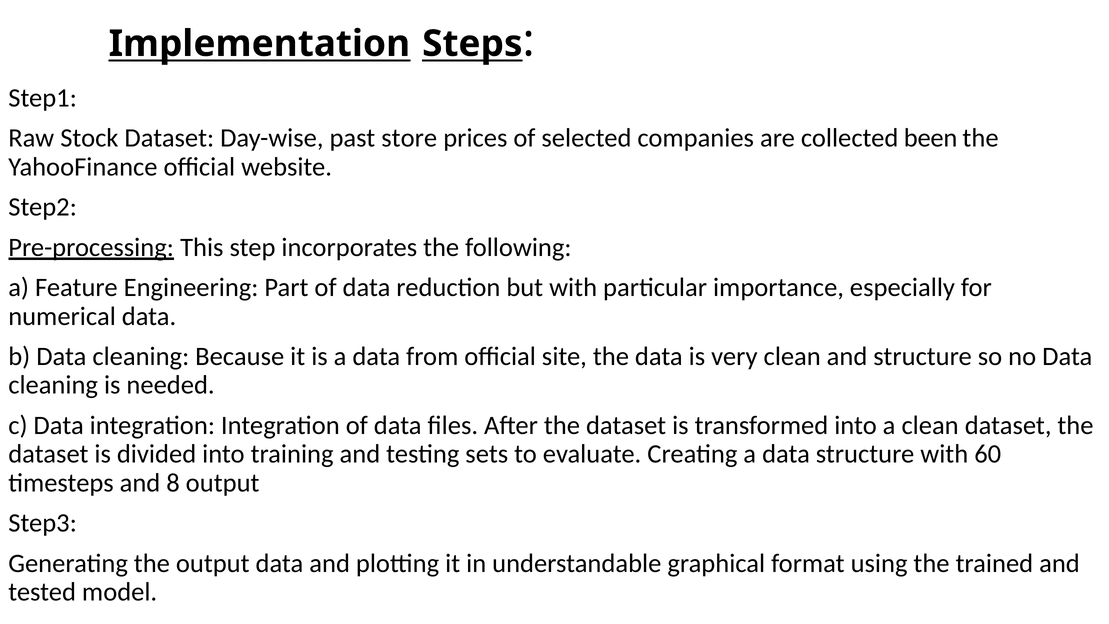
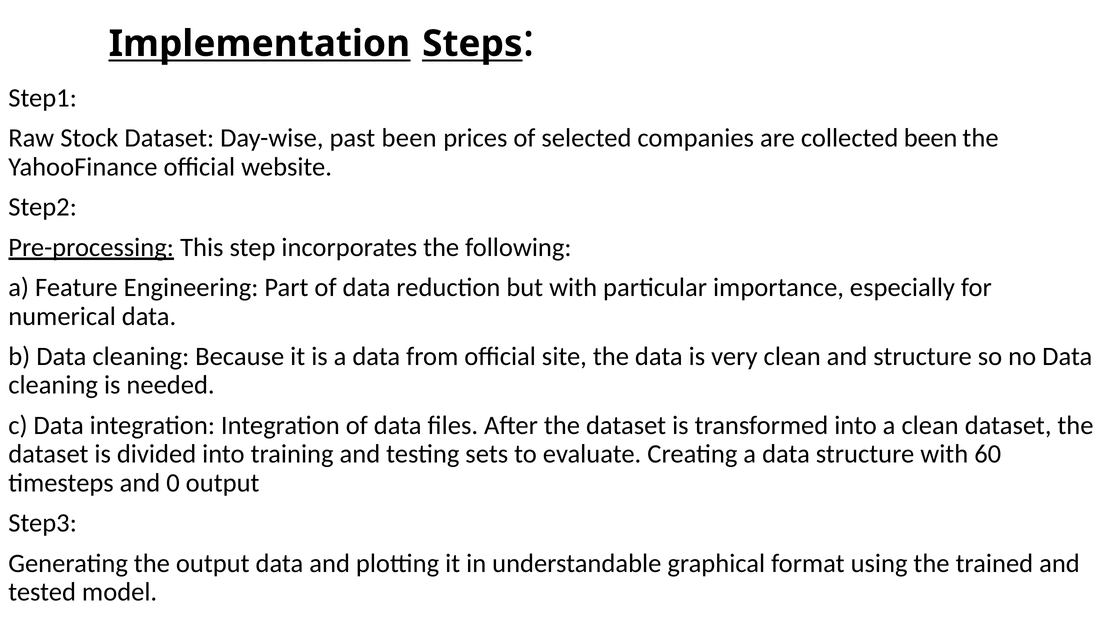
past store: store -> been (409, 138)
8: 8 -> 0 (173, 483)
